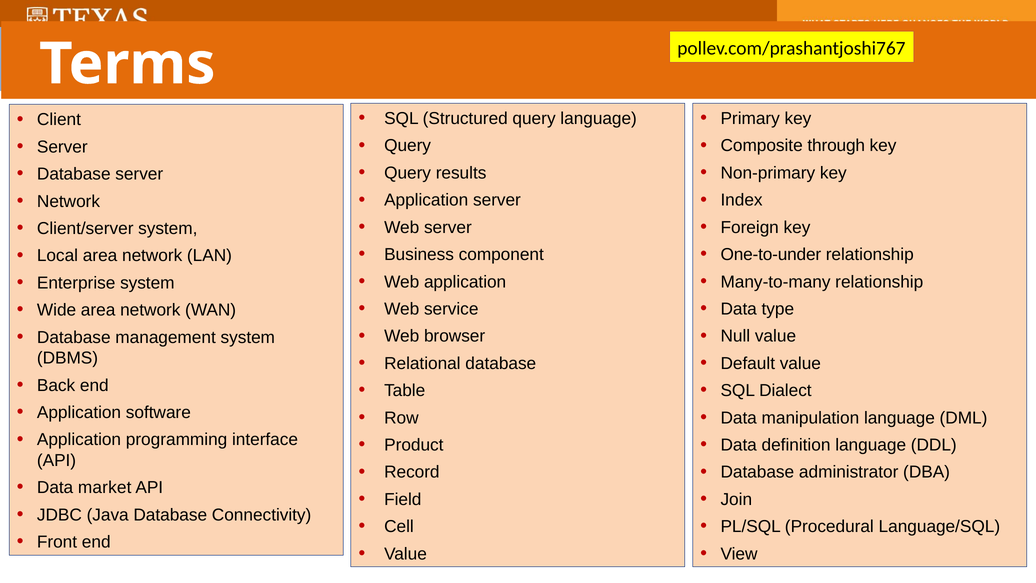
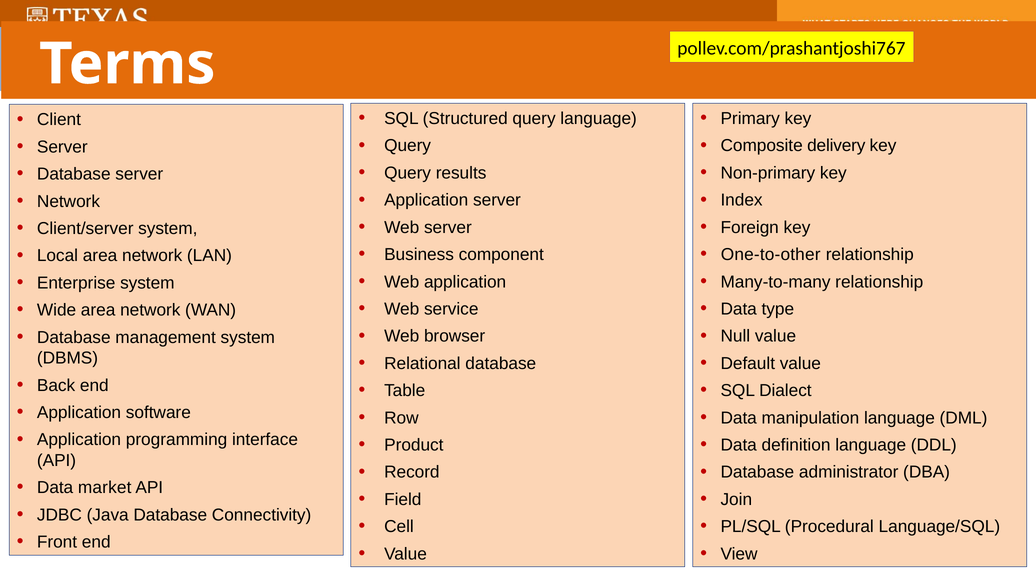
through: through -> delivery (836, 146)
One-to-under: One-to-under -> One-to-other (771, 255)
